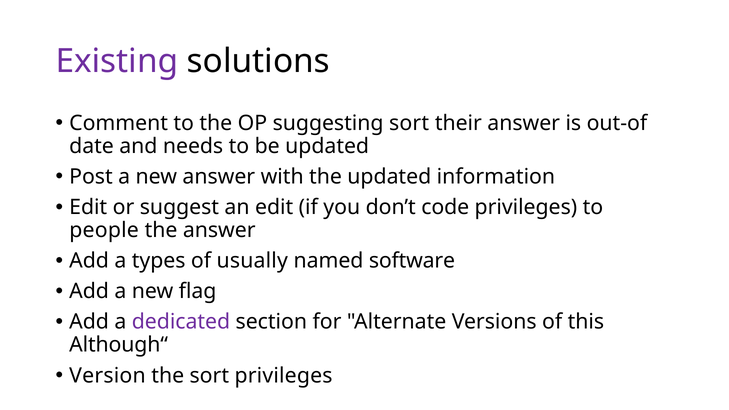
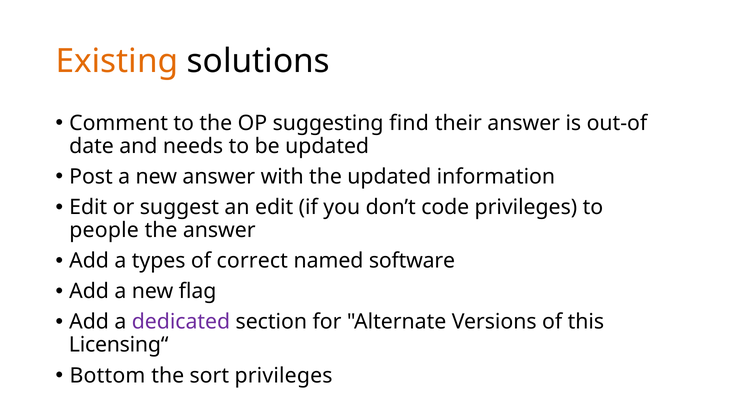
Existing colour: purple -> orange (117, 61)
suggesting sort: sort -> find (409, 123)
usually: usually -> correct (252, 261)
Although“: Although“ -> Licensing“ (119, 345)
Version: Version -> Bottom (107, 376)
